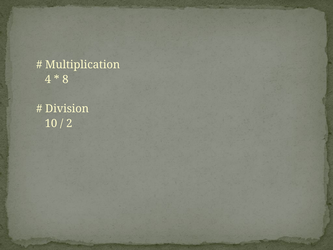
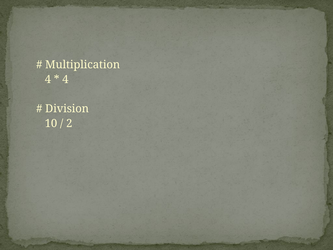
8: 8 -> 4 (65, 79)
